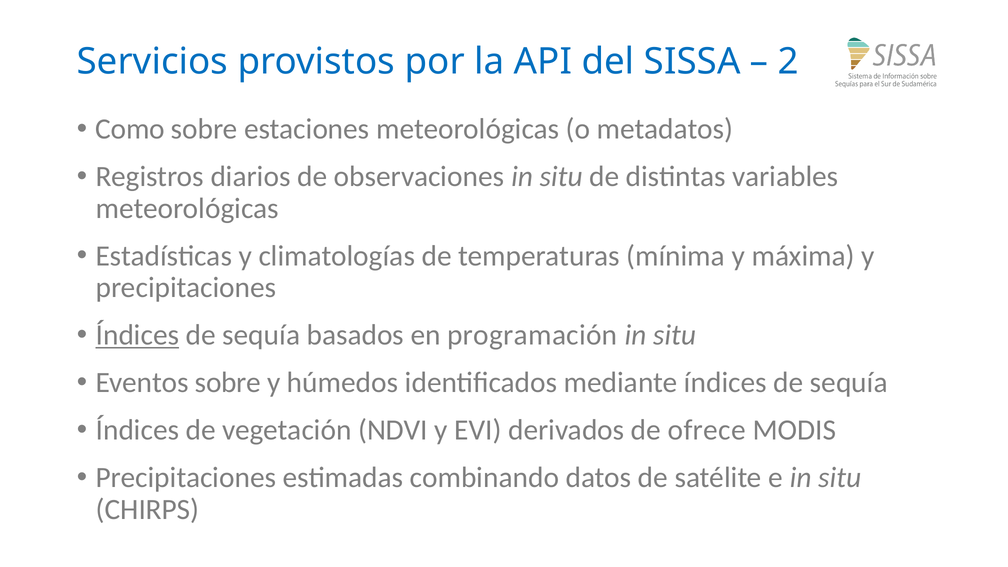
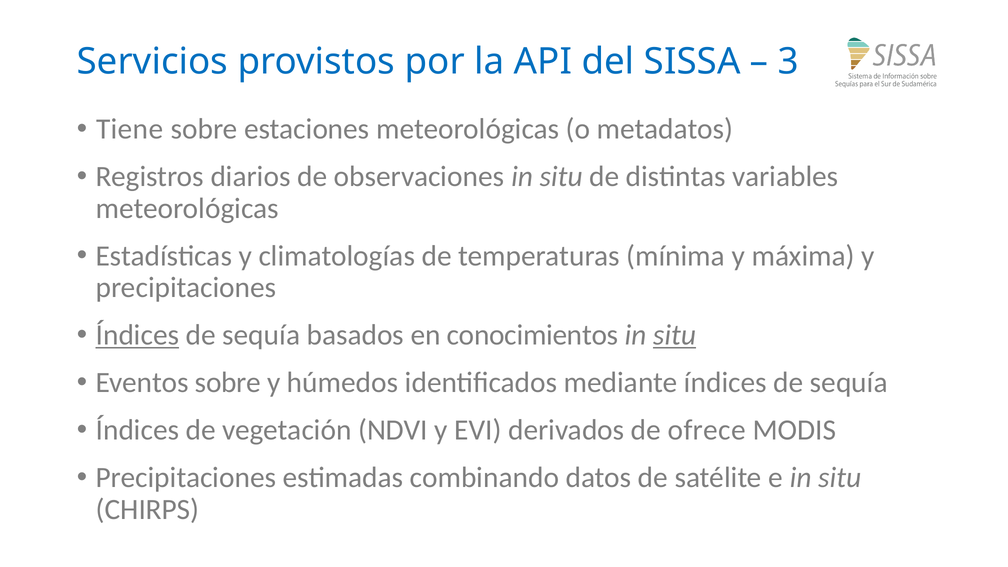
2: 2 -> 3 (788, 62)
Como: Como -> Tiene (130, 129)
programación: programación -> conocimientos (533, 335)
situ underline: none -> present (674, 335)
